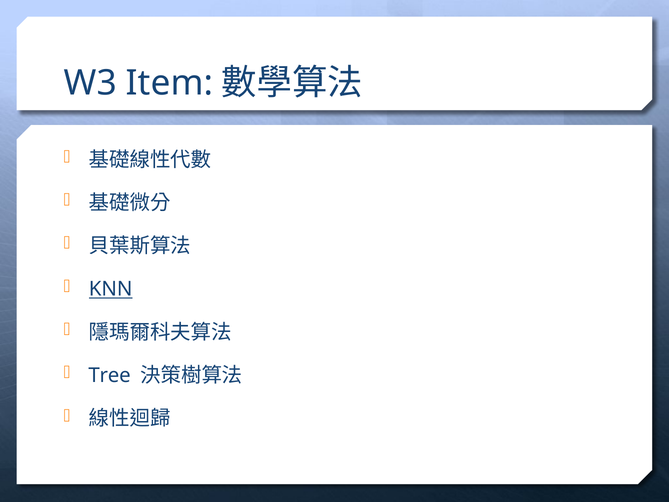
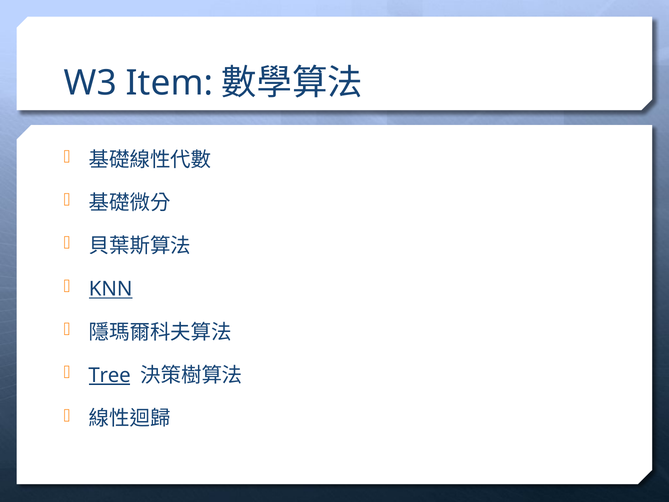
Tree underline: none -> present (110, 375)
